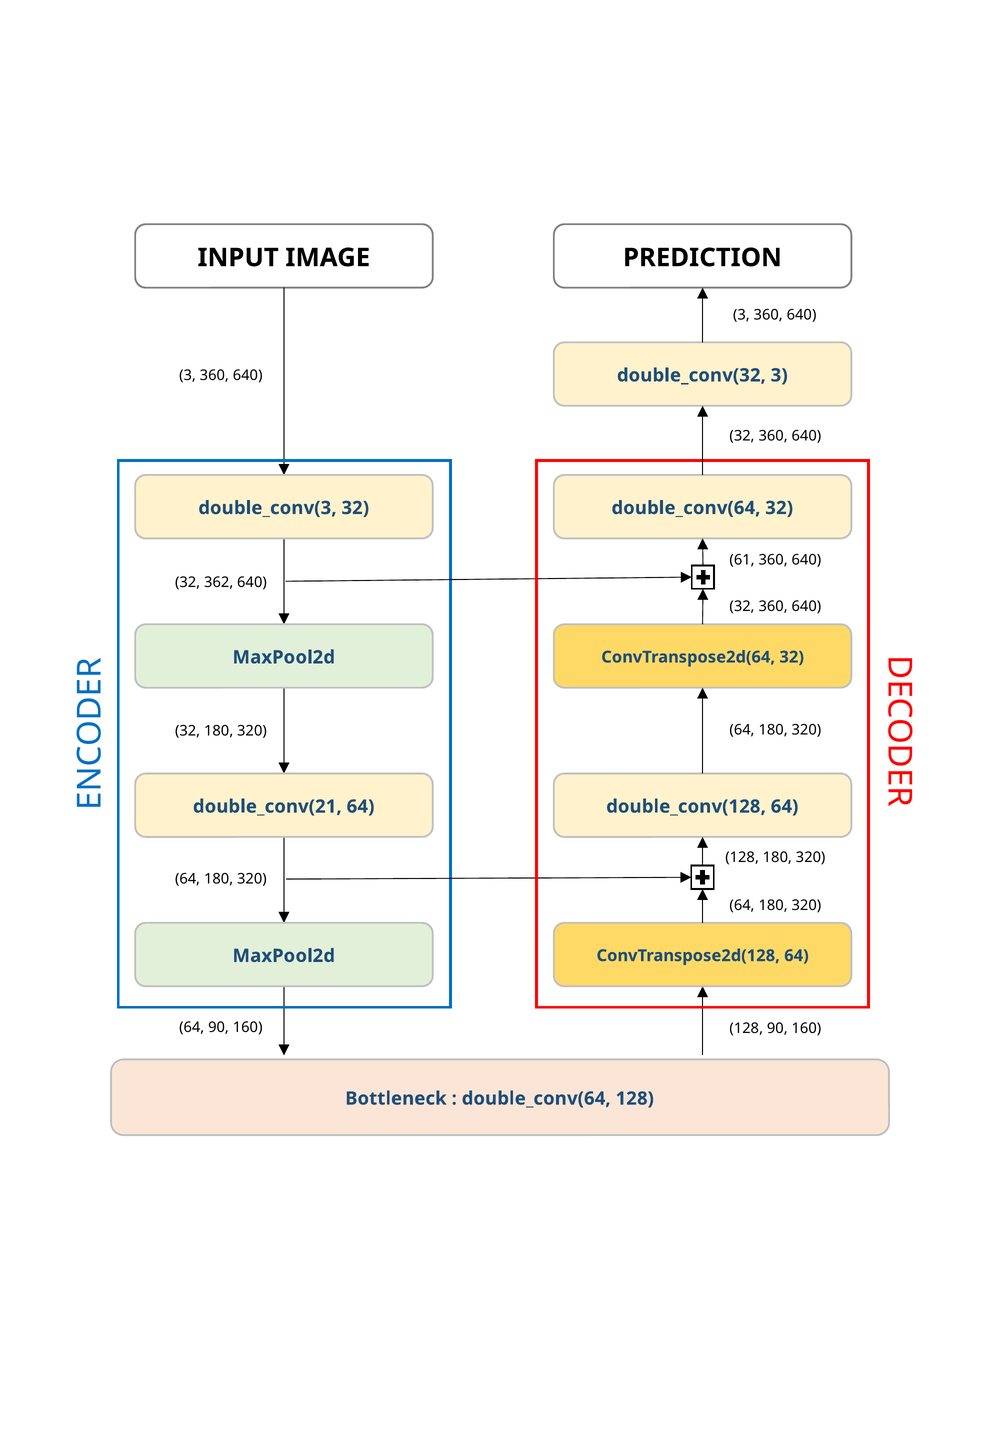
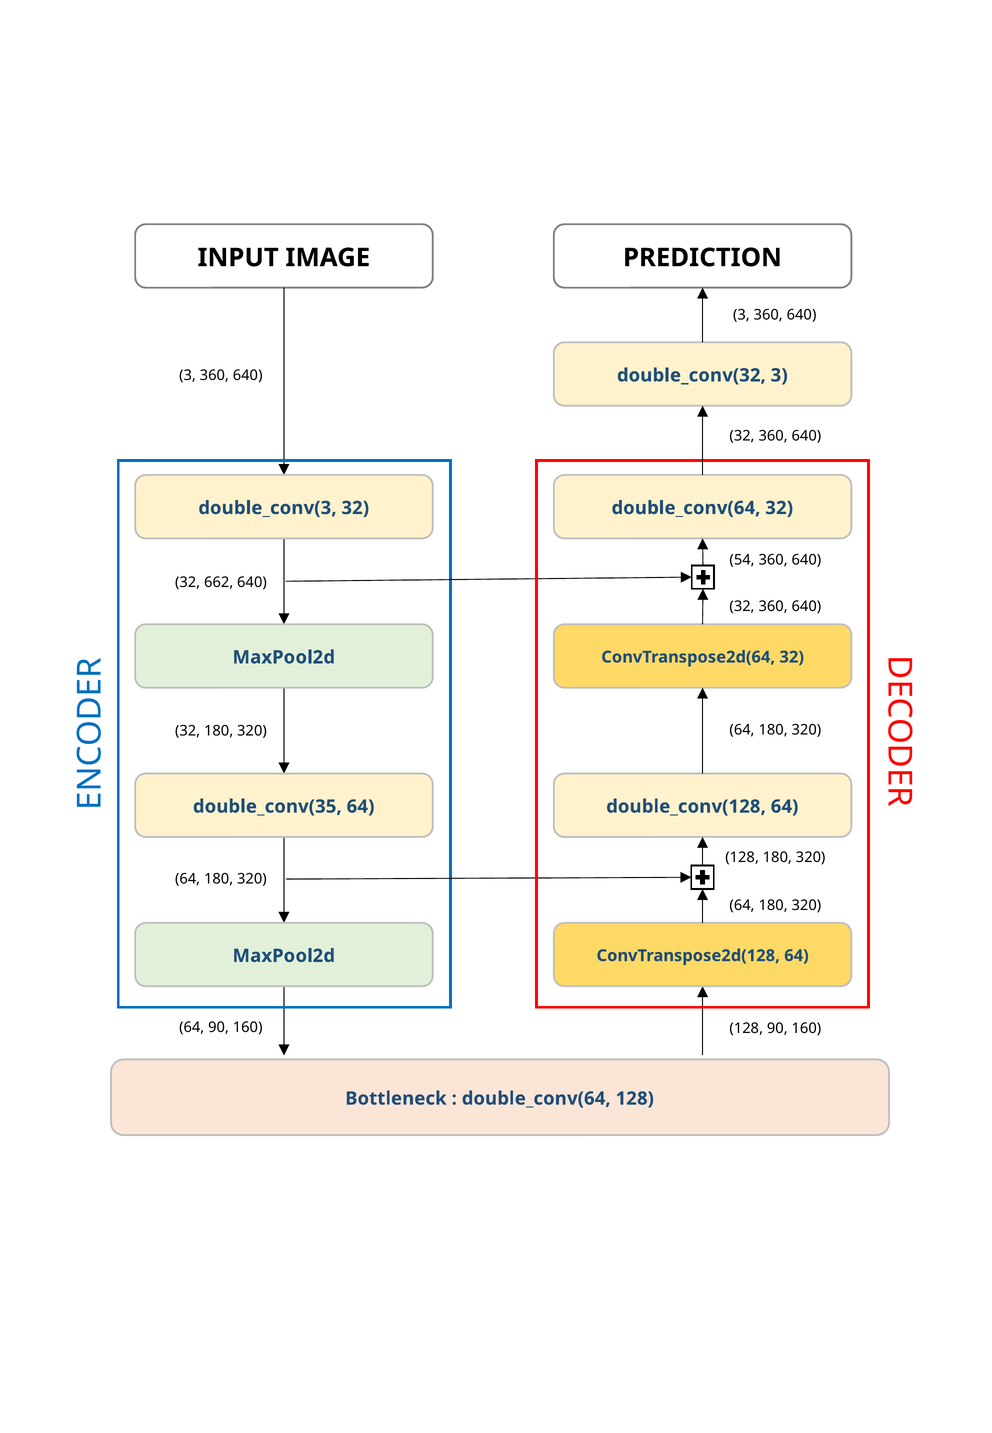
61: 61 -> 54 (742, 560)
362: 362 -> 662 (219, 582)
double_conv(21: double_conv(21 -> double_conv(35 (267, 806)
